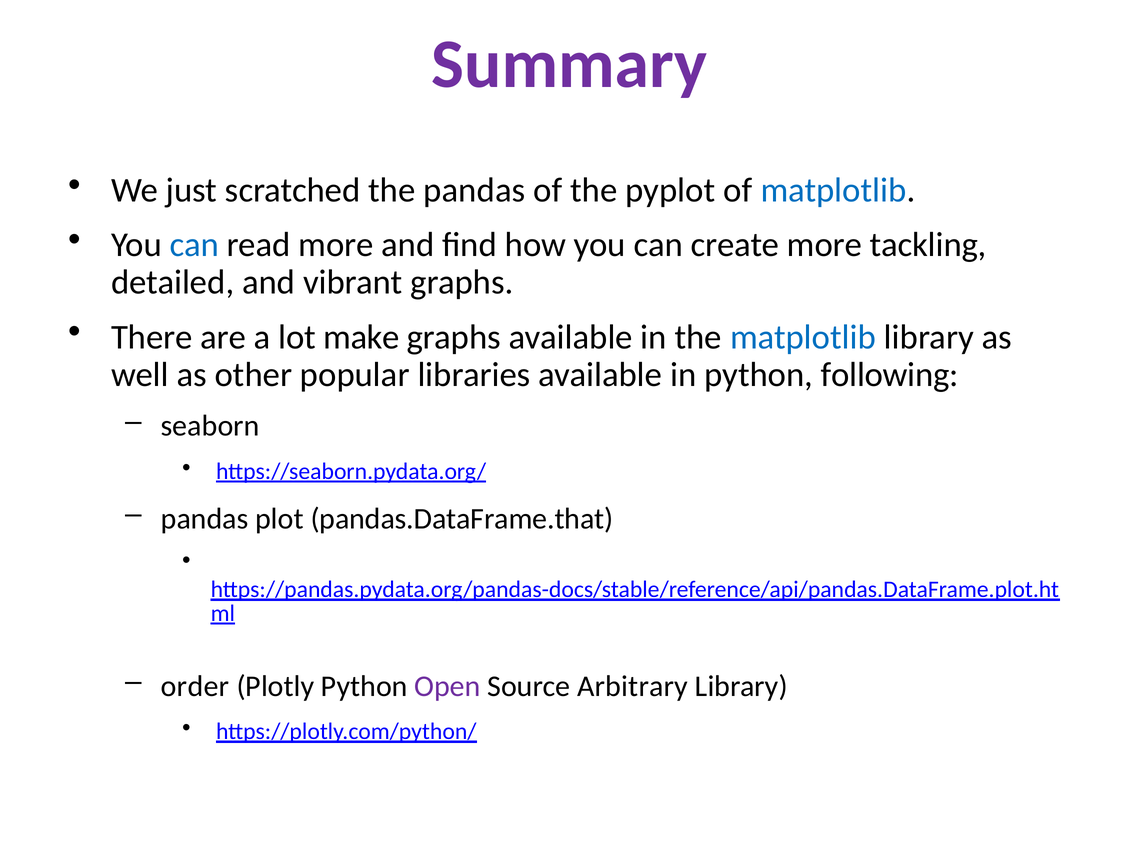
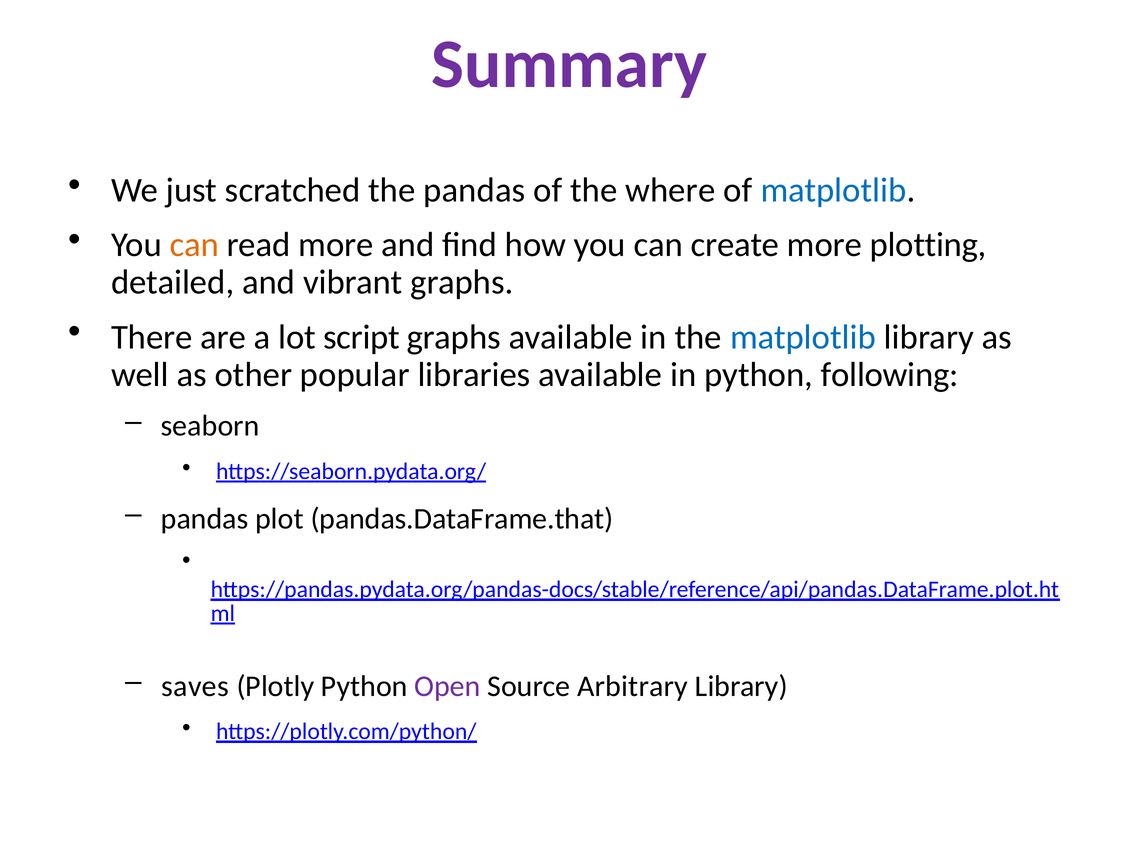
pyplot: pyplot -> where (670, 190)
can colour: blue -> orange (194, 245)
tackling: tackling -> plotting (928, 245)
make: make -> script (361, 337)
order: order -> saves (195, 687)
